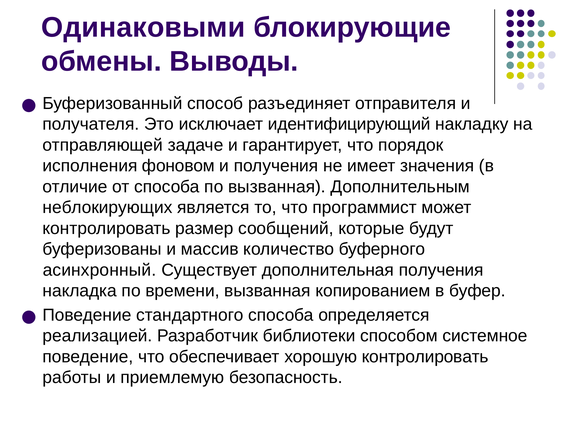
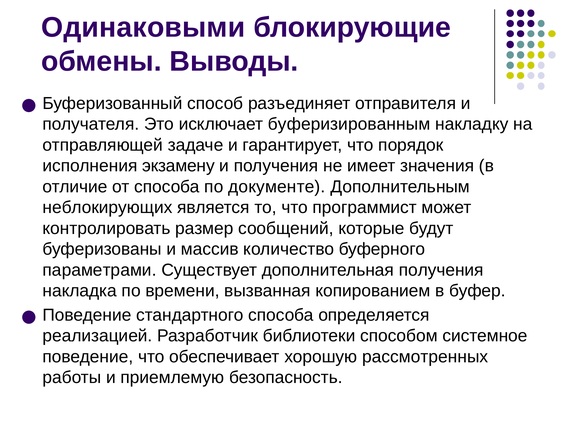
идентифицирующий: идентифицирующий -> буферизированным (349, 124)
фоновом: фоновом -> экзамену (178, 166)
по вызванная: вызванная -> документе (277, 187)
асинхронный: асинхронный -> параметрами (100, 270)
хорошую контролировать: контролировать -> рассмотренных (425, 357)
